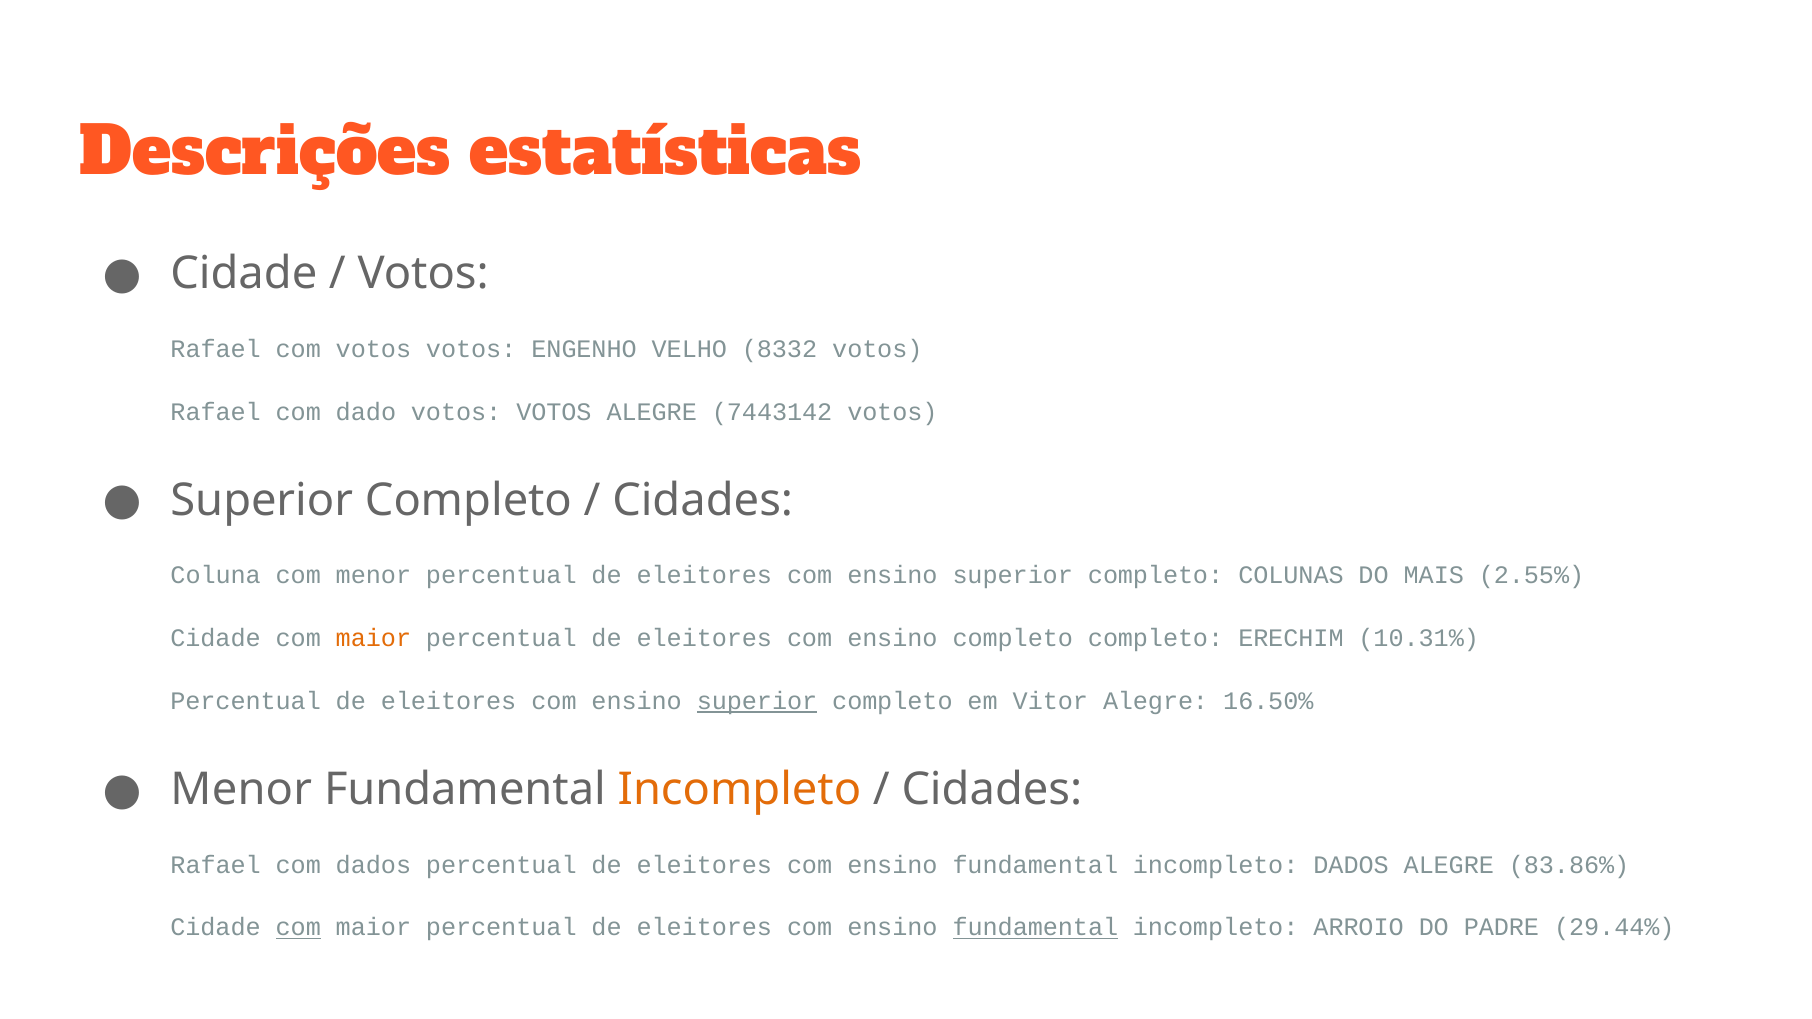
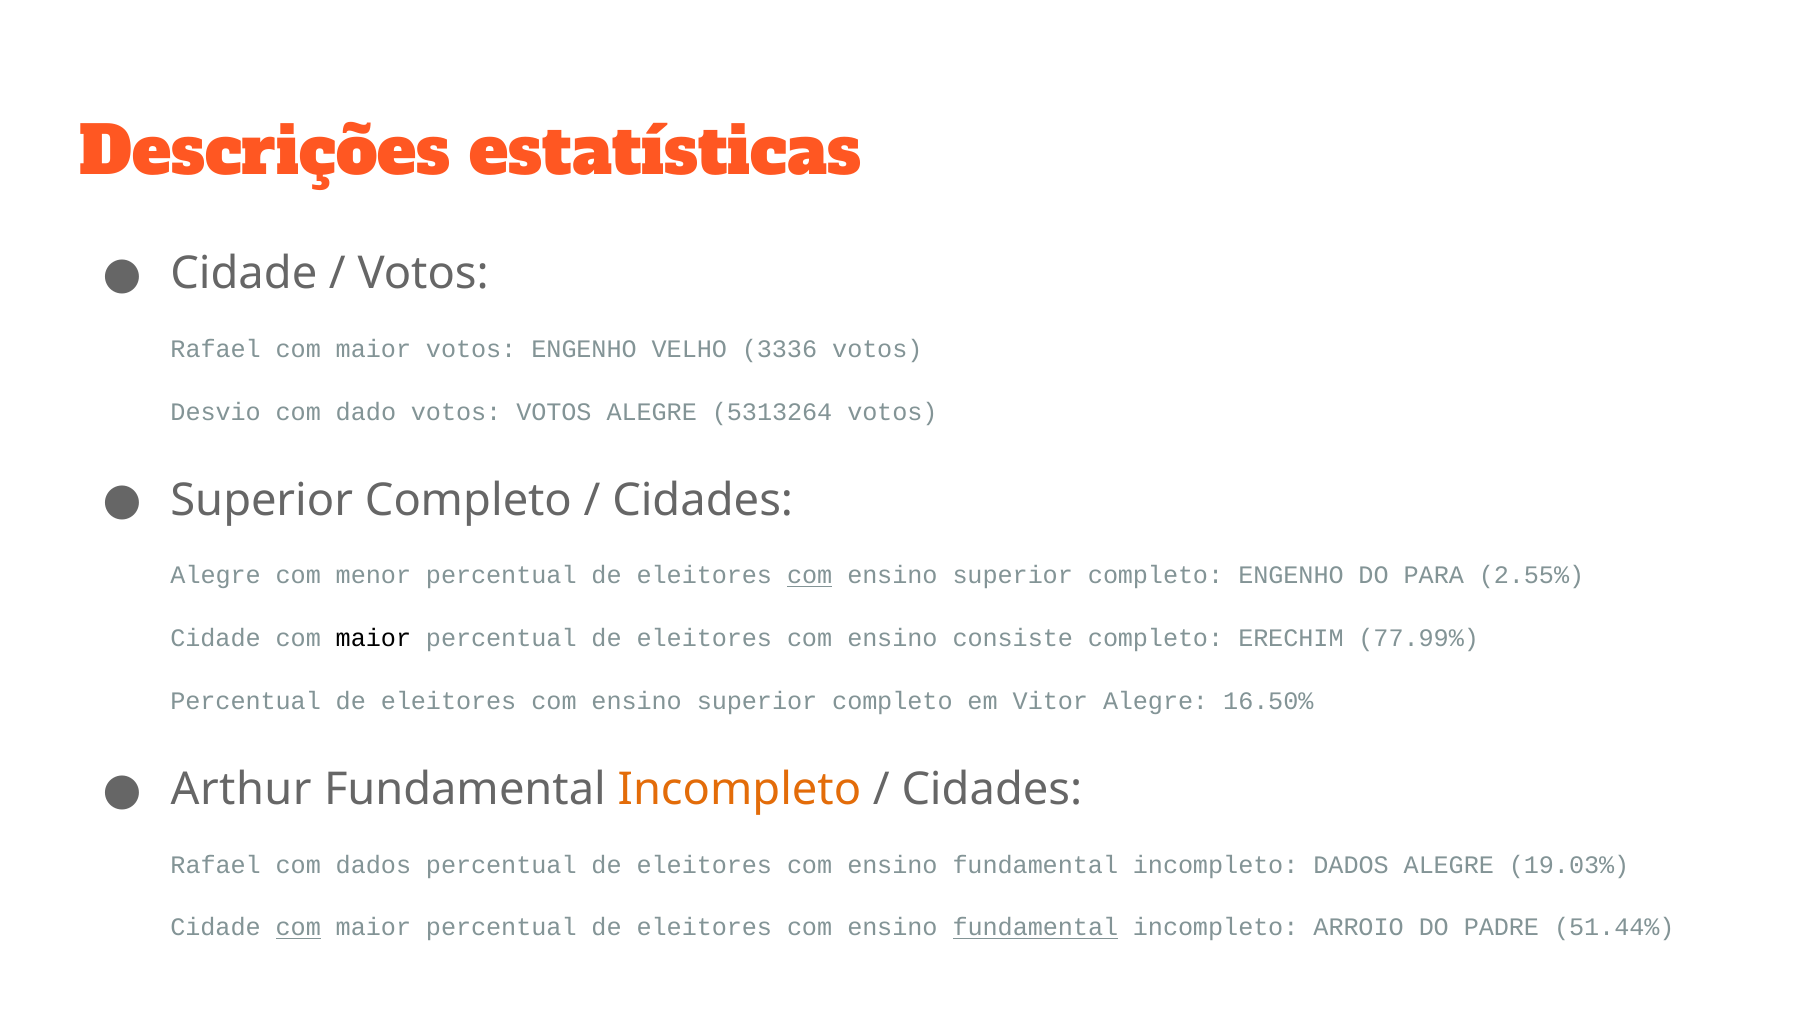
votos: votos -> maior (373, 349)
8332: 8332 -> 3336 (780, 349)
Rafael: Rafael -> Desvio (216, 412)
7443142: 7443142 -> 5313264 (772, 412)
Coluna: Coluna -> Alegre (216, 576)
com underline: none -> present (810, 576)
completo COLUNAS: COLUNAS -> ENGENHO (1291, 576)
MAIS: MAIS -> PARA (1434, 576)
maior colour: orange -> black (373, 639)
ensino completo: completo -> consiste (1013, 639)
10.31%: 10.31% -> 77.99% (1419, 639)
superior underline: present -> none (757, 701)
Menor: Menor -> Arthur (241, 790)
83.86%: 83.86% -> 19.03% (1569, 865)
29.44%: 29.44% -> 51.44% (1614, 928)
